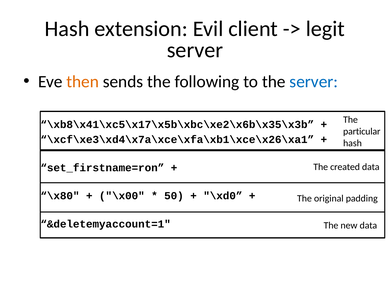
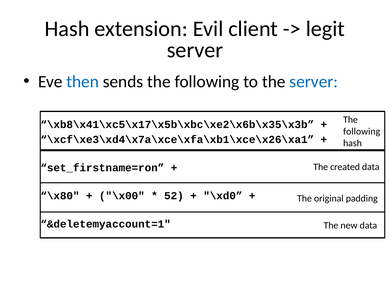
then colour: orange -> blue (83, 82)
particular: particular -> following (362, 132)
50: 50 -> 52 (174, 196)
